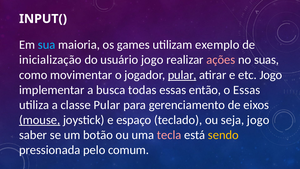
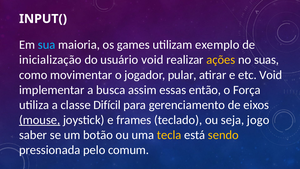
usuário jogo: jogo -> void (152, 60)
ações colour: pink -> yellow (221, 60)
pular underline: present -> none (182, 75)
etc Jogo: Jogo -> Void (271, 75)
todas: todas -> assim (142, 90)
o Essas: Essas -> Força (247, 90)
classe Pular: Pular -> Difícil (107, 105)
espaço: espaço -> frames (134, 120)
tecla colour: pink -> yellow (169, 135)
